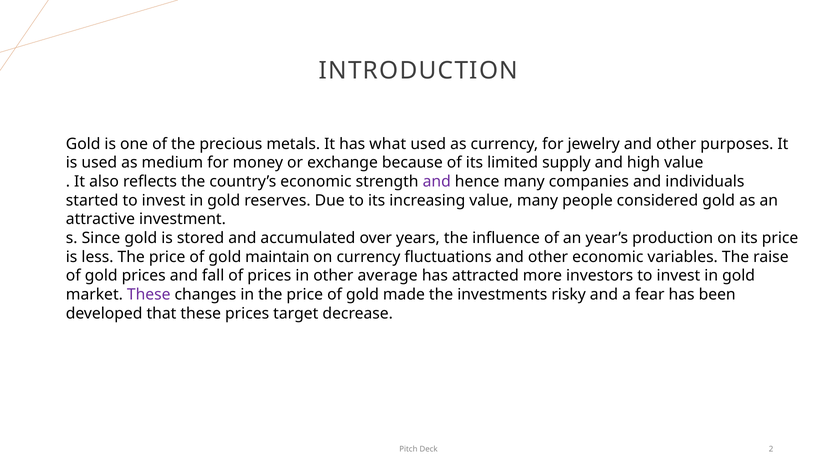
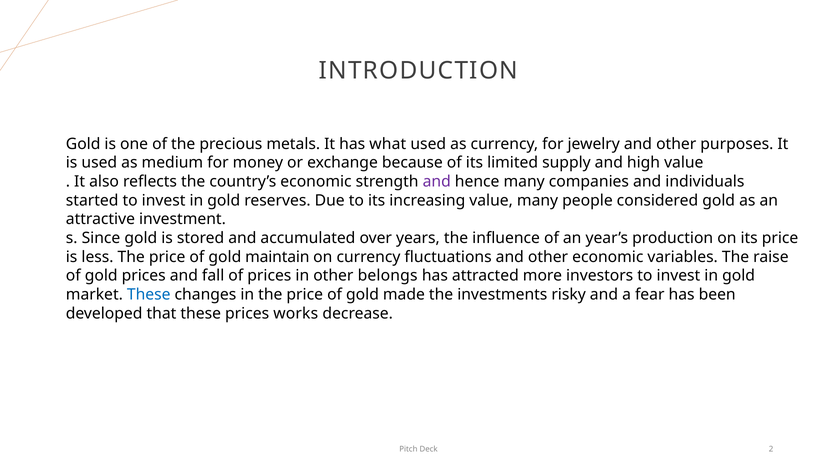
average: average -> belongs (388, 276)
These colour: purple -> blue (149, 294)
target: target -> works (296, 313)
